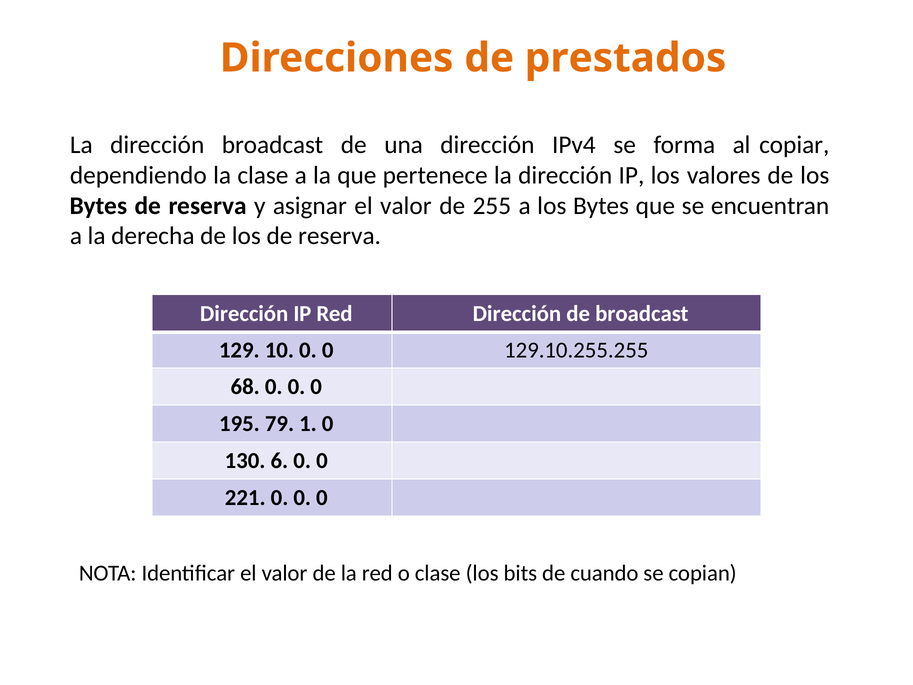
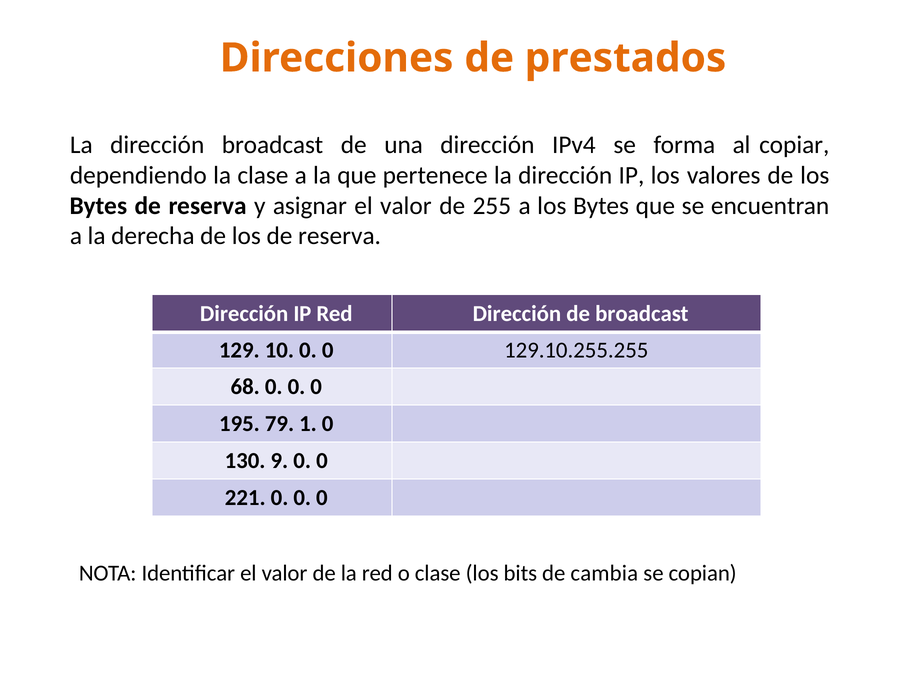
6: 6 -> 9 (279, 461)
cuando: cuando -> cambia (604, 573)
